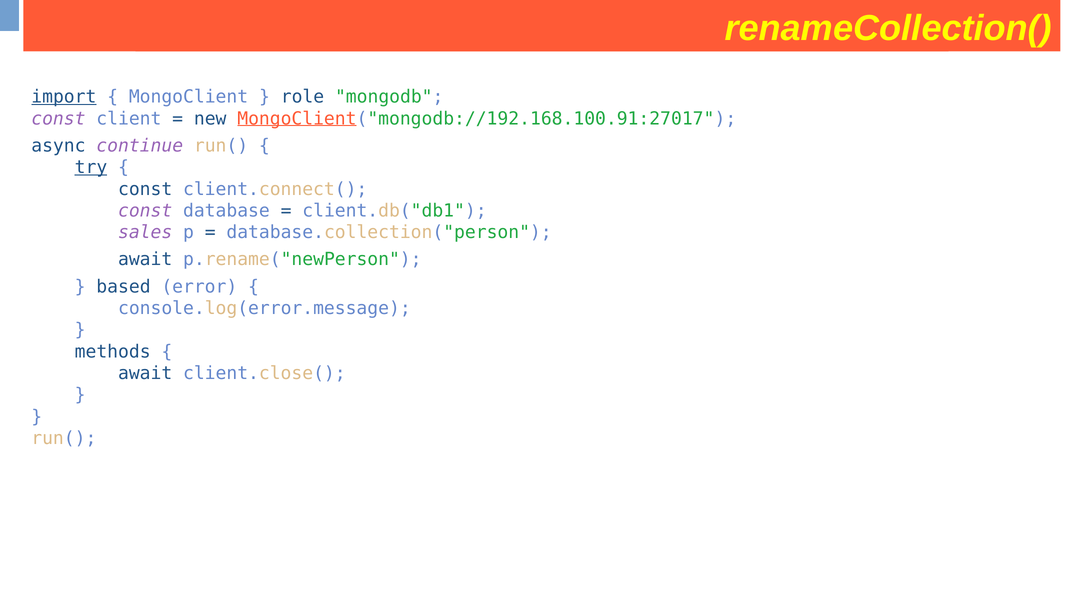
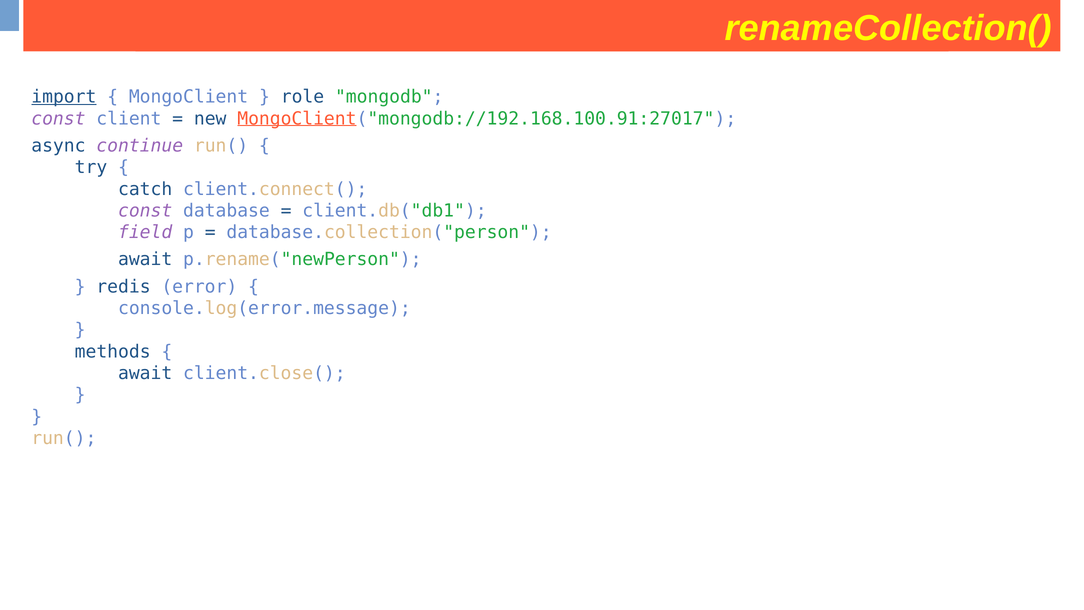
try underline: present -> none (91, 167)
const: const -> catch (145, 189)
sales: sales -> field (145, 232)
based: based -> redis (123, 286)
